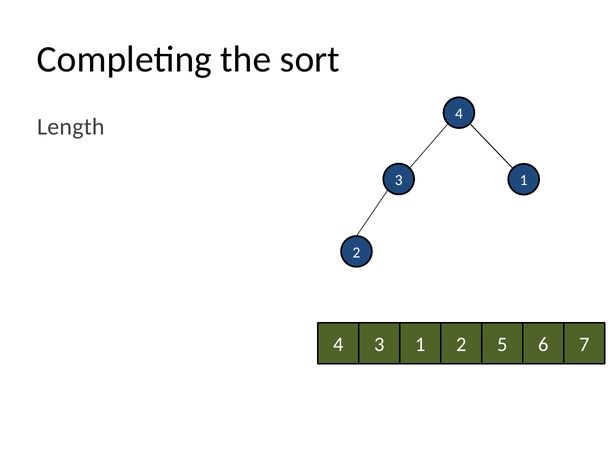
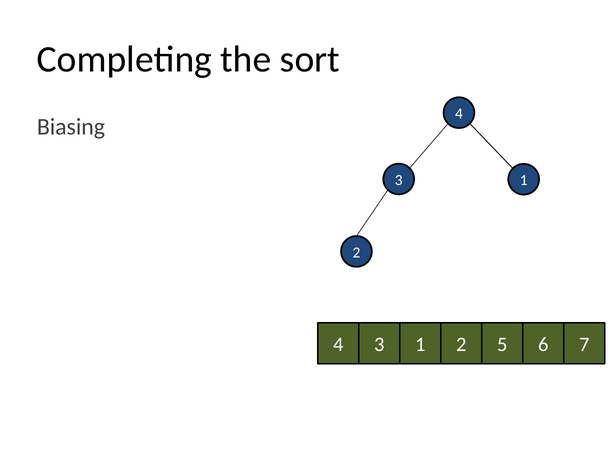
Length: Length -> Biasing (71, 127)
